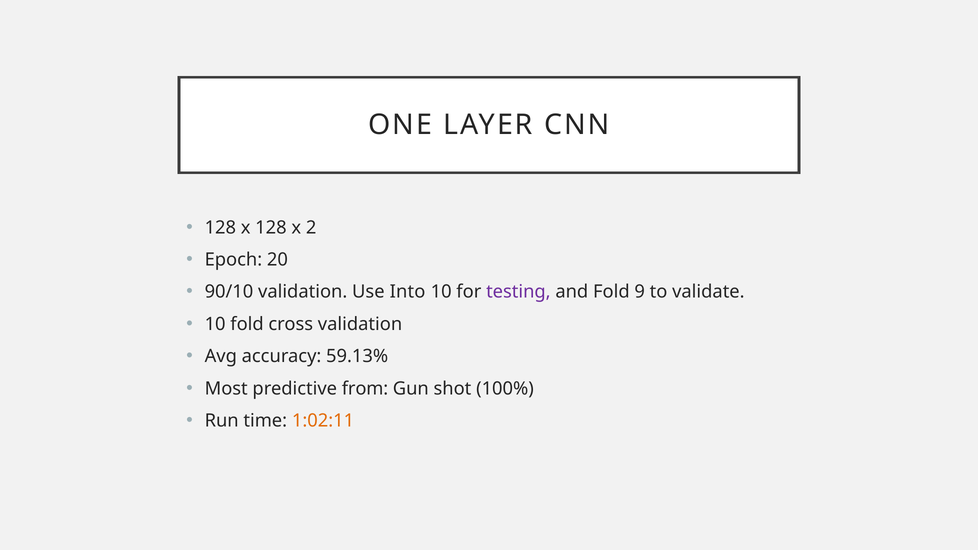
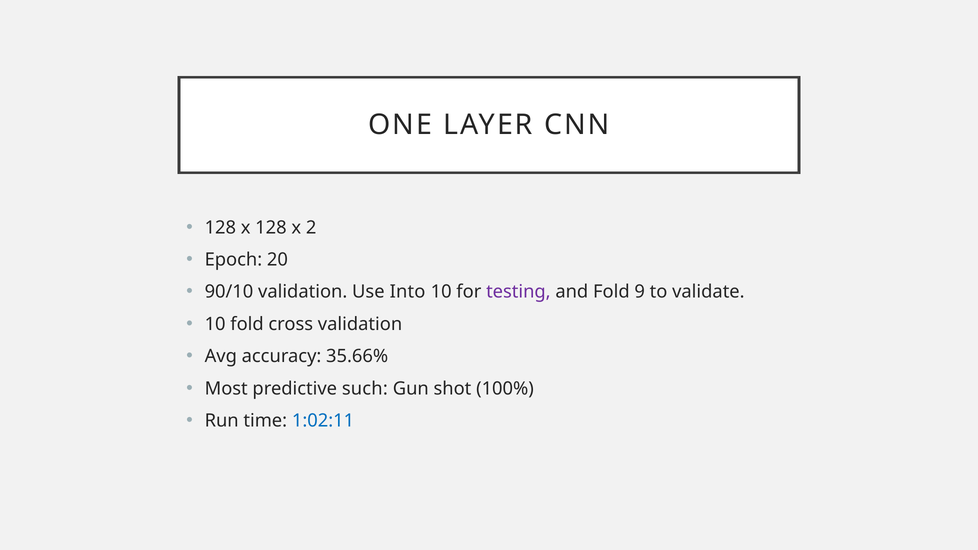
59.13%: 59.13% -> 35.66% (357, 356)
from: from -> such (365, 389)
1:02:11 colour: orange -> blue (323, 421)
